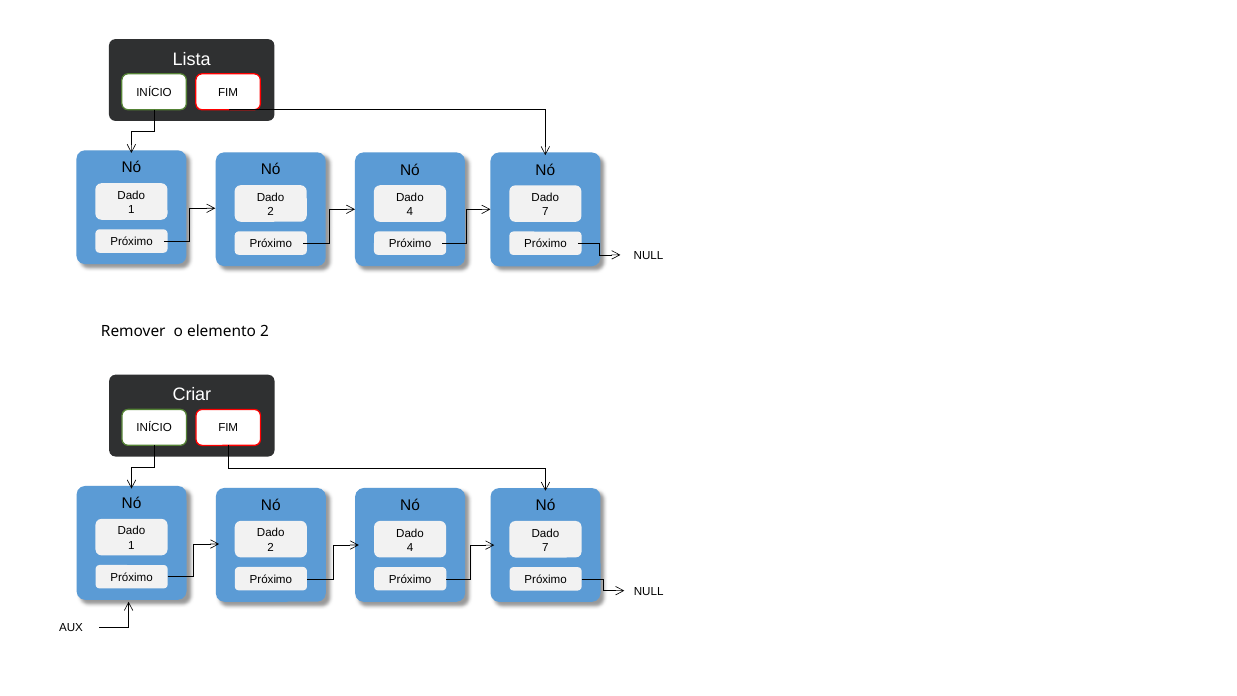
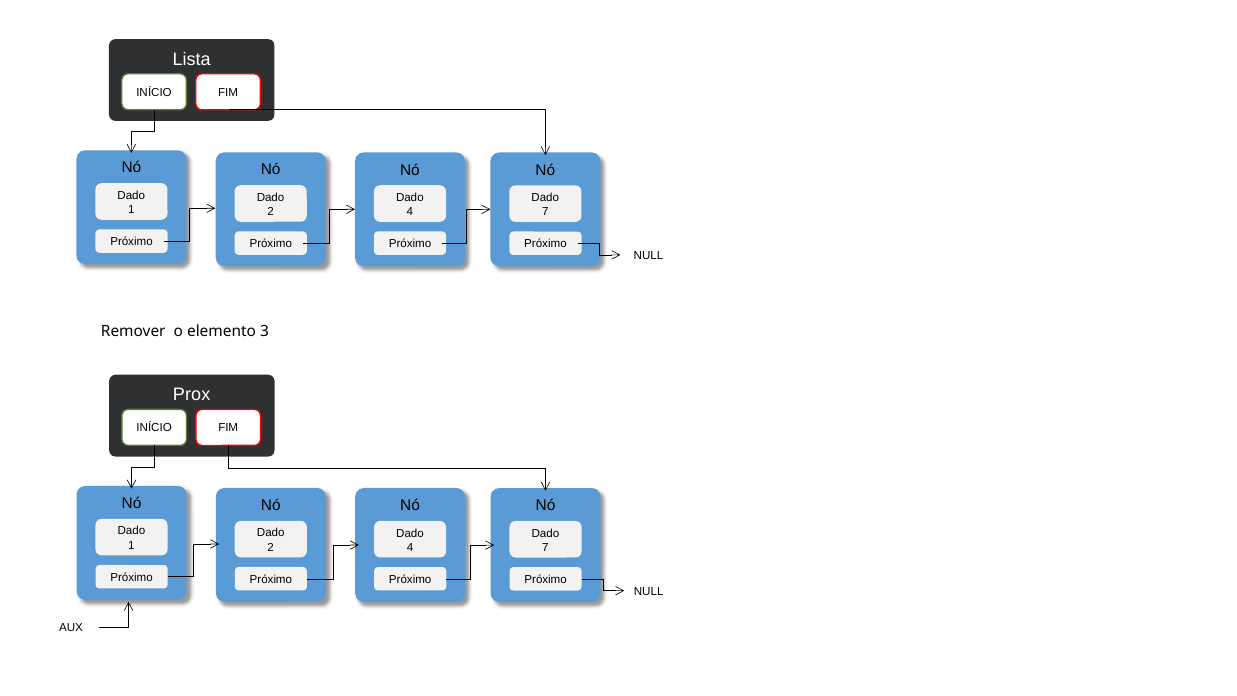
elemento 2: 2 -> 3 (264, 331)
Criar: Criar -> Prox (192, 395)
